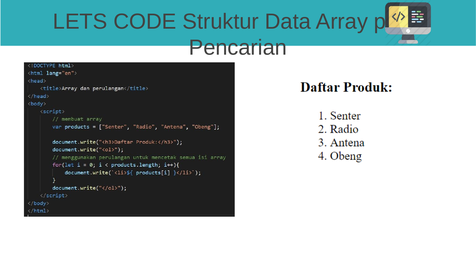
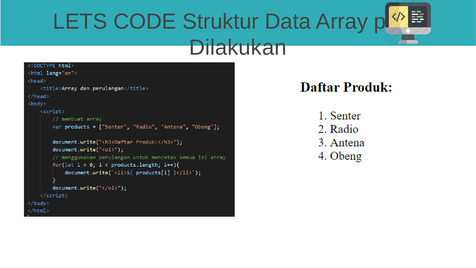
Pencarian: Pencarian -> Dilakukan (238, 48)
